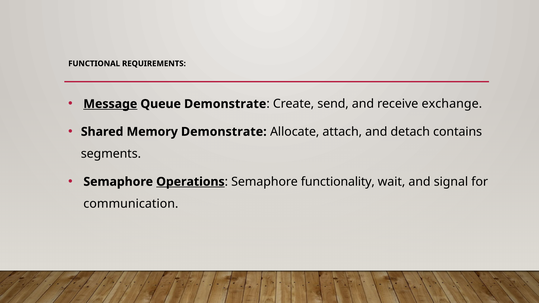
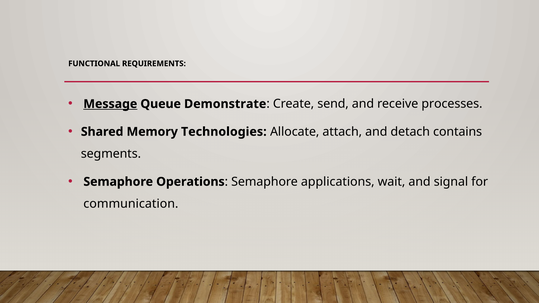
exchange: exchange -> processes (452, 104)
Memory Demonstrate: Demonstrate -> Technologies (224, 132)
Operations underline: present -> none (190, 182)
functionality: functionality -> applications (338, 182)
